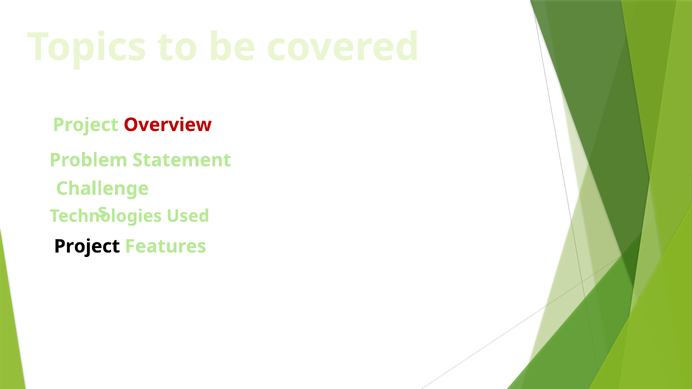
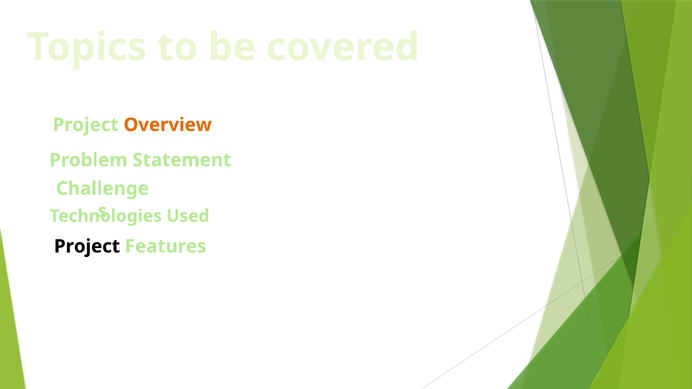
Overview colour: red -> orange (168, 125)
